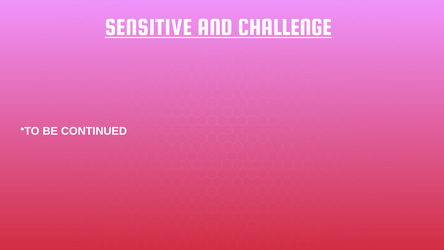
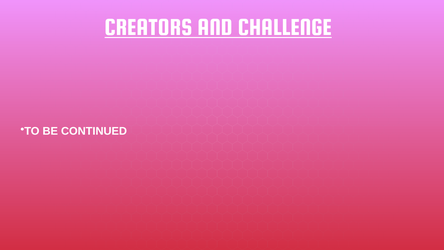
SENSITIVE: SENSITIVE -> CREATORS (149, 27)
